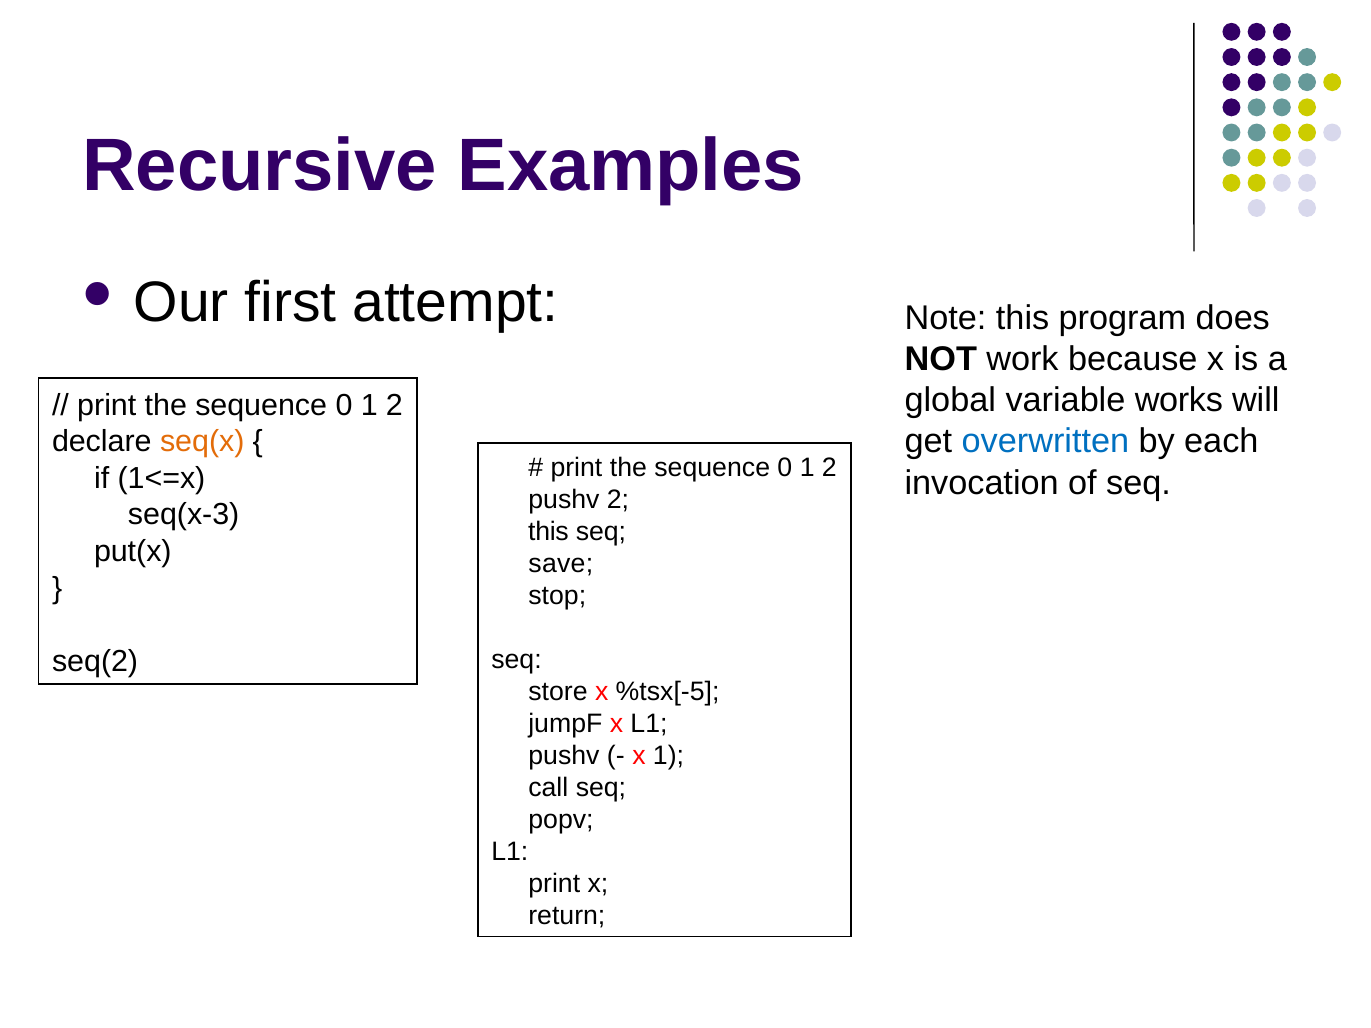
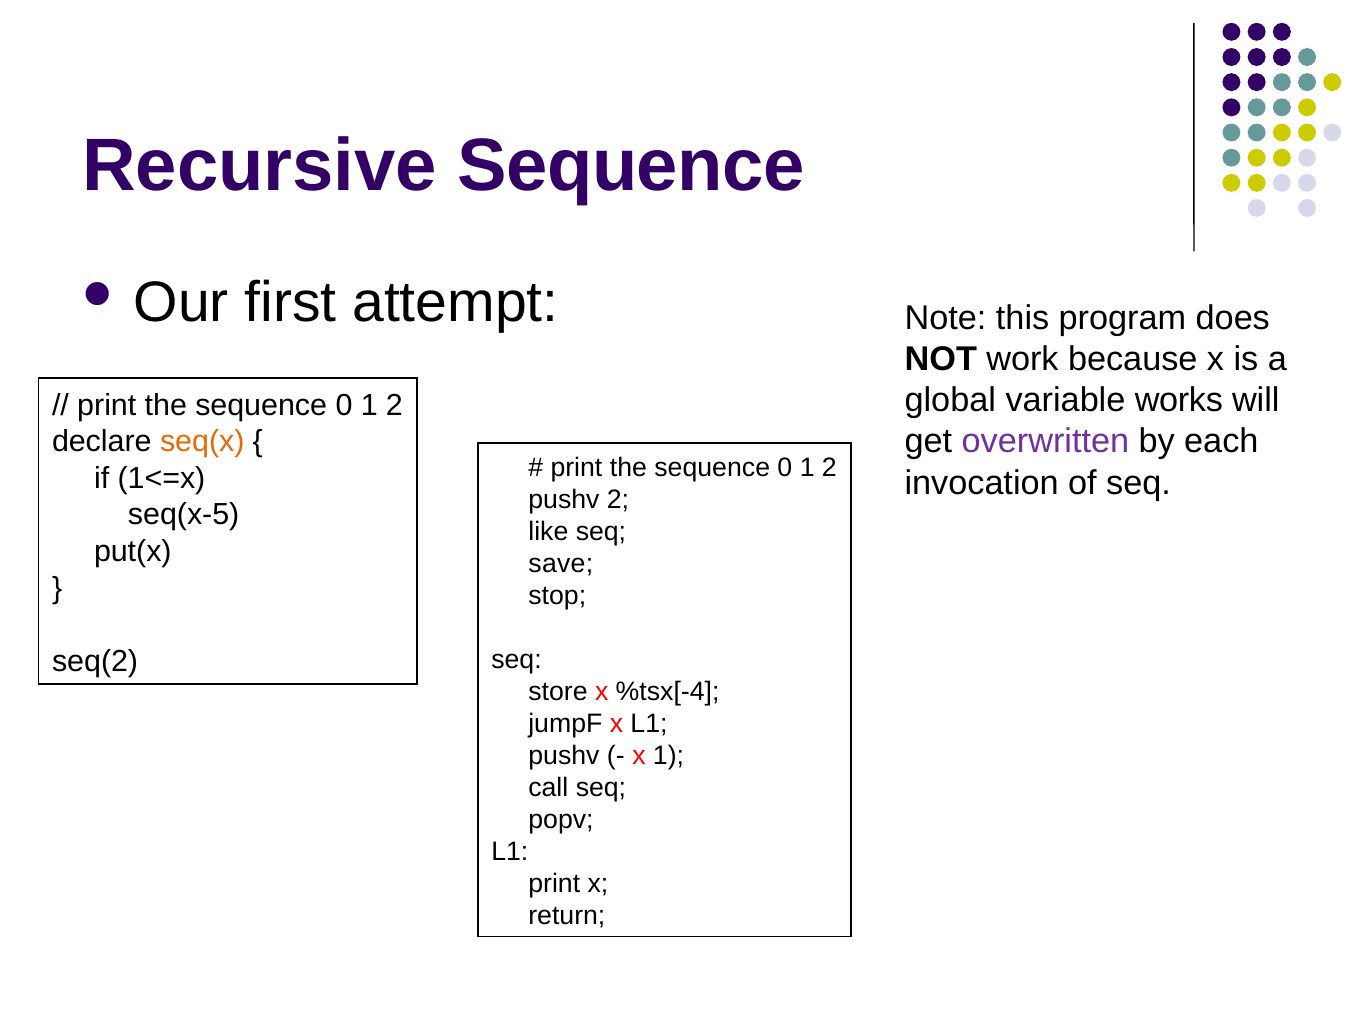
Recursive Examples: Examples -> Sequence (631, 166)
overwritten colour: blue -> purple (1045, 442)
seq(x-3: seq(x-3 -> seq(x-5 (184, 515)
this: this -> like (548, 532)
%tsx[-5: %tsx[-5 -> %tsx[-4 (668, 692)
